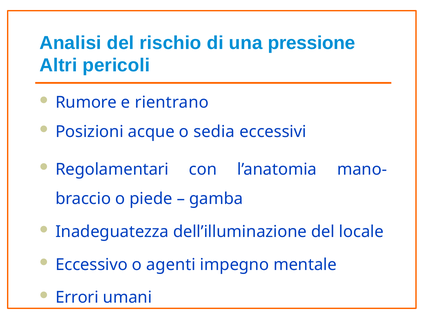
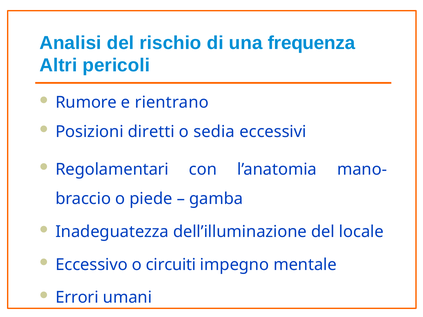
pressione: pressione -> frequenza (312, 43)
acque: acque -> diretti (151, 132)
agenti: agenti -> circuiti (171, 265)
